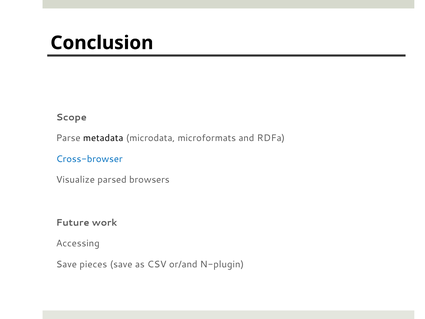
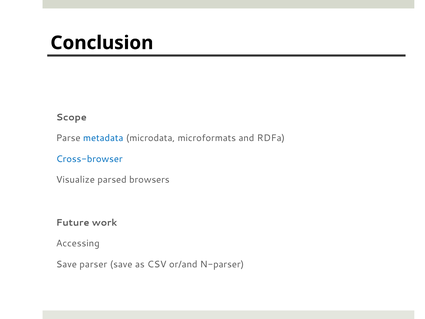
metadata colour: black -> blue (103, 138)
pieces: pieces -> parser (93, 264)
N-plugin: N-plugin -> N-parser (222, 264)
